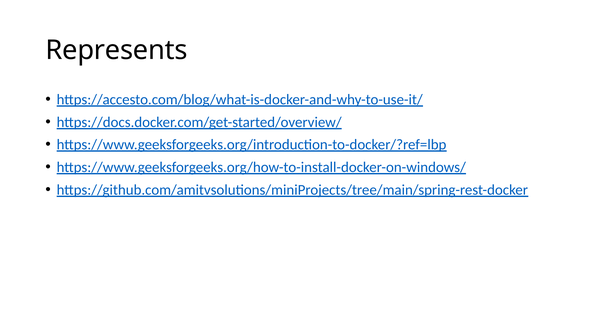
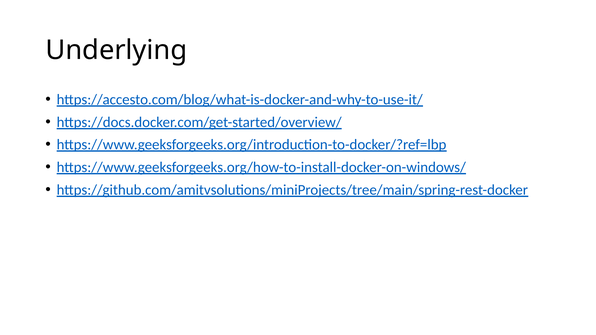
Represents: Represents -> Underlying (116, 50)
